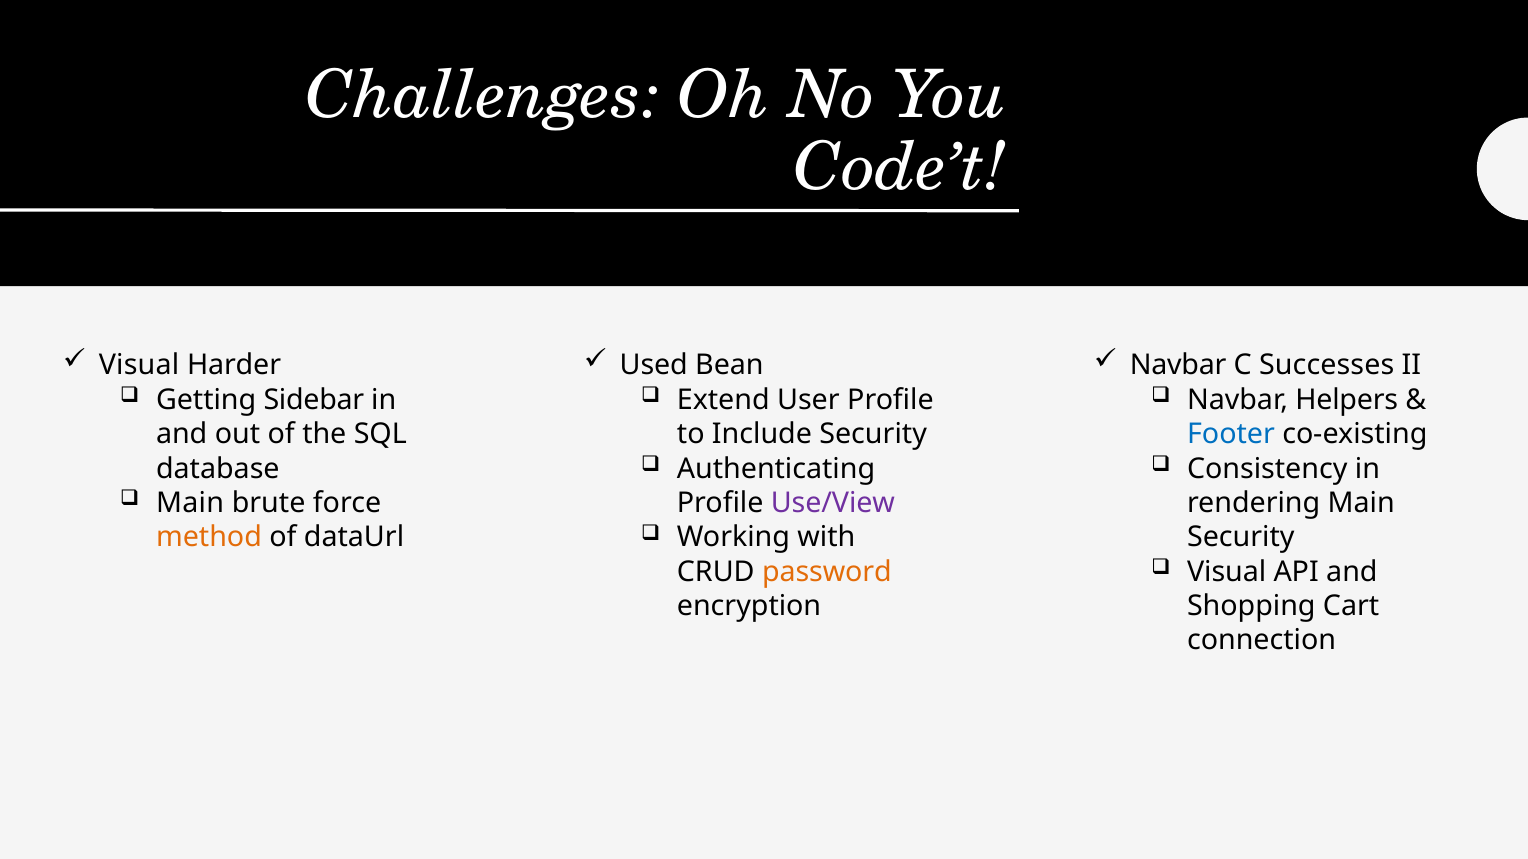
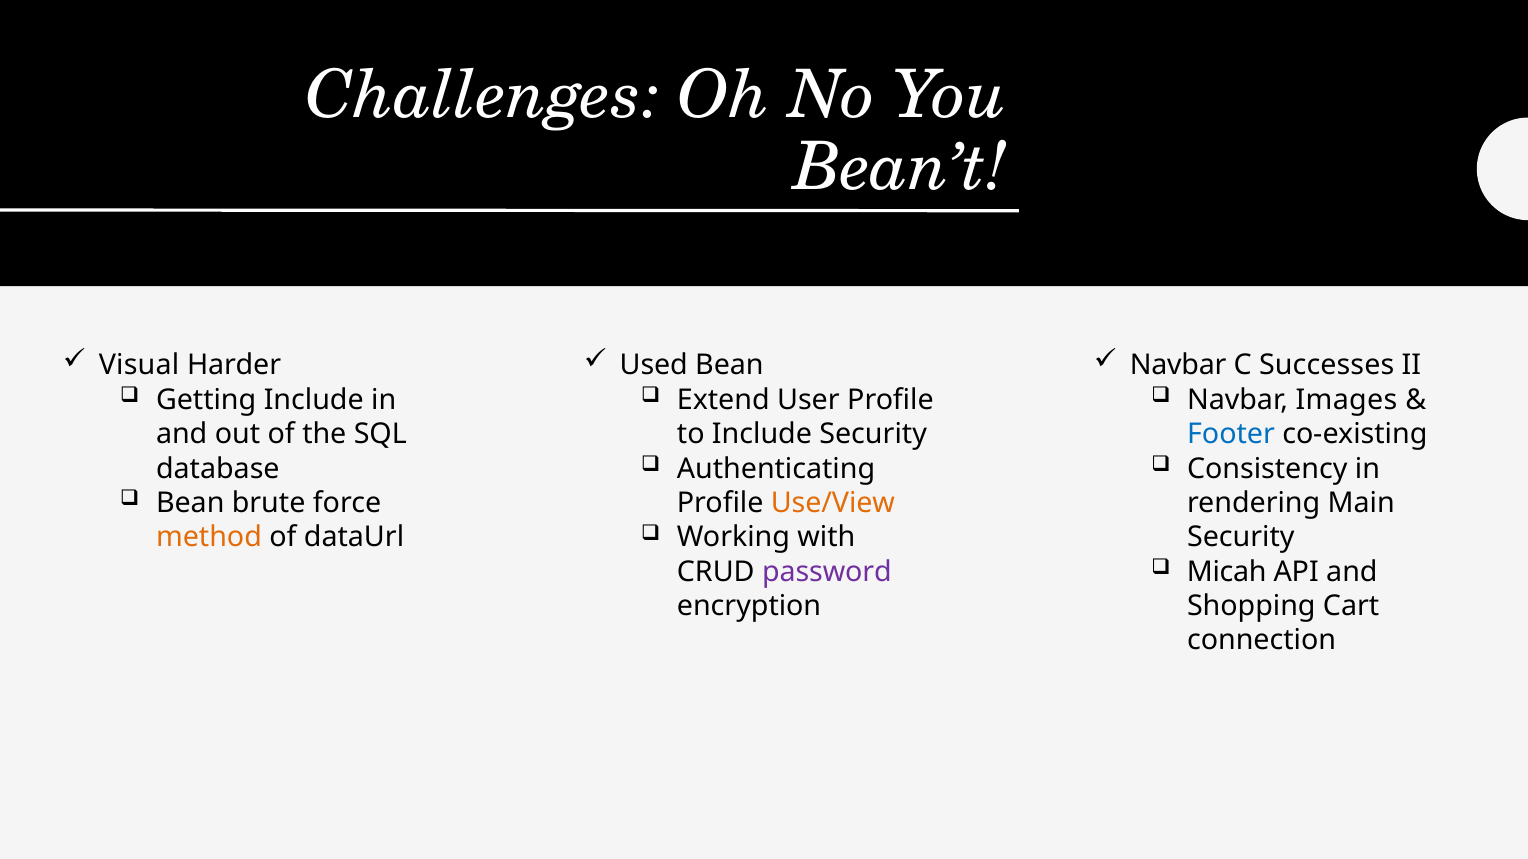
Code’t: Code’t -> Bean’t (901, 168)
Getting Sidebar: Sidebar -> Include (314, 400)
Helpers: Helpers -> Images (1346, 400)
Main: Main -> Bean (190, 503)
Use/View colour: purple -> orange (833, 503)
Visual: Visual -> Micah (1227, 572)
password colour: orange -> purple (827, 572)
